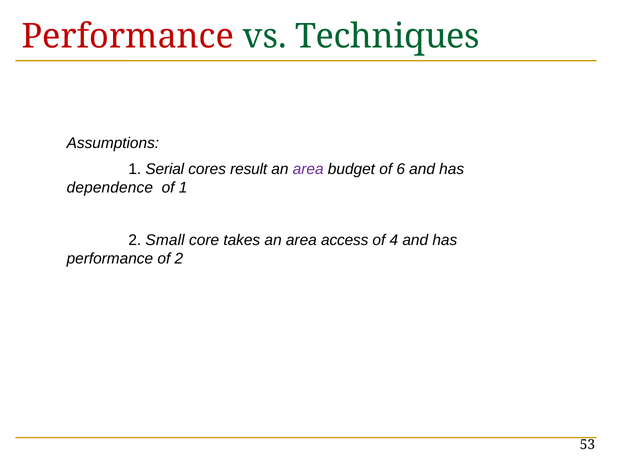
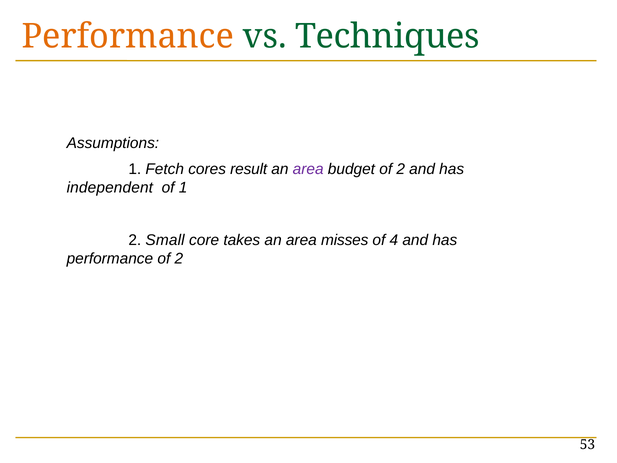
Performance colour: red -> orange (128, 36)
Serial: Serial -> Fetch (165, 169)
budget of 6: 6 -> 2 (401, 169)
dependence: dependence -> independent (110, 188)
access: access -> misses (345, 240)
